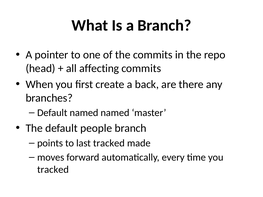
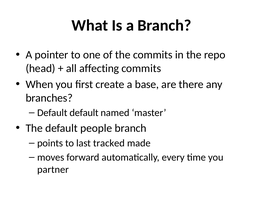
back: back -> base (147, 84)
Default named: named -> default (84, 113)
tracked: tracked -> partner (53, 170)
